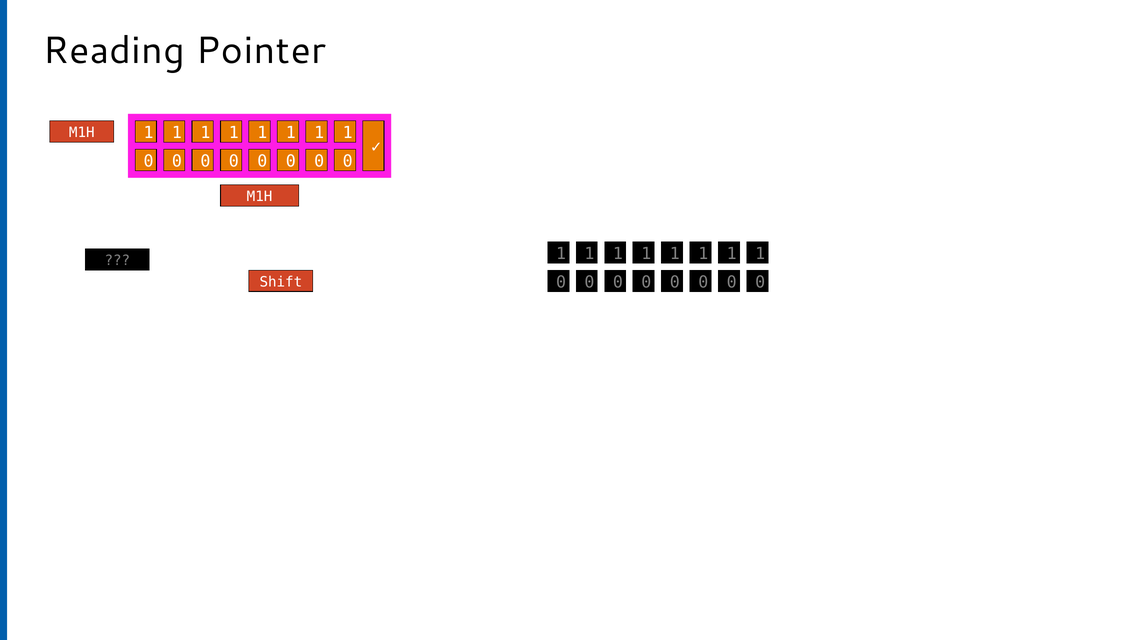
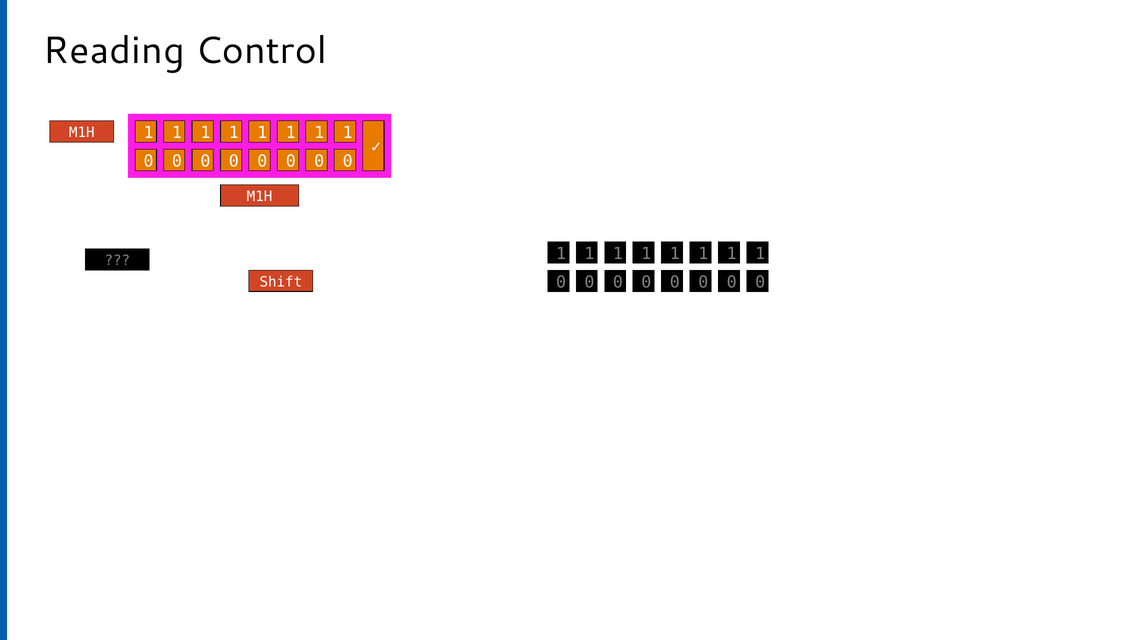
Pointer: Pointer -> Control (261, 51)
